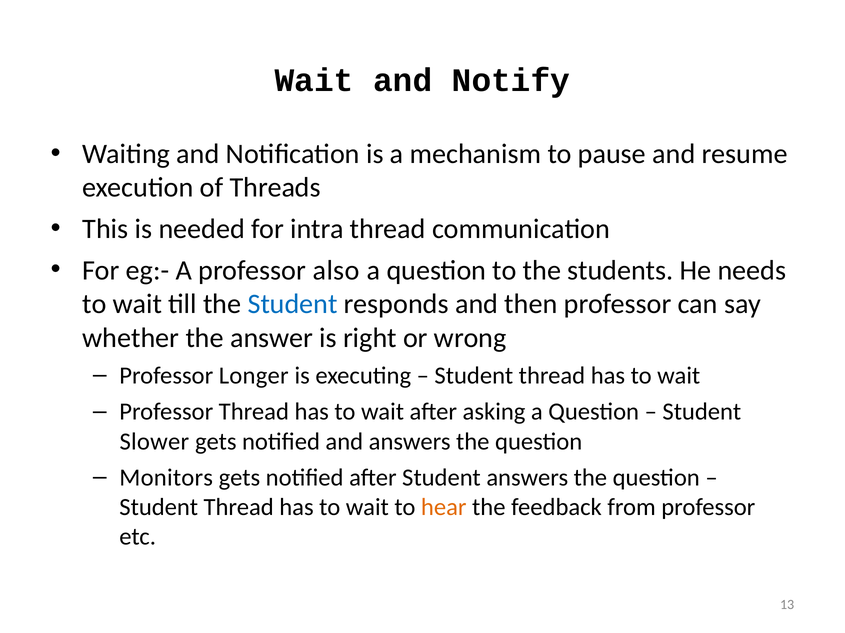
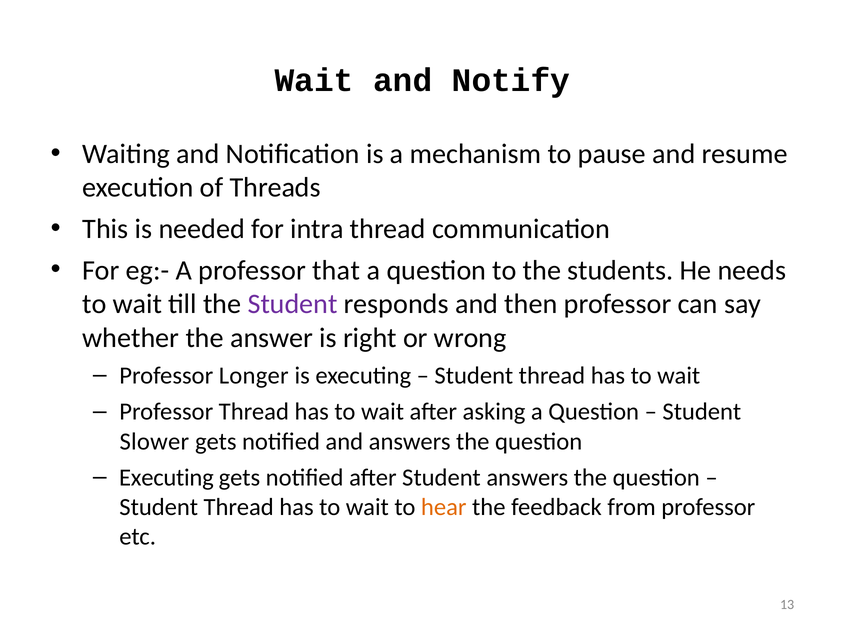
also: also -> that (336, 271)
Student colour: blue -> purple (293, 304)
Monitors: Monitors -> Executing (166, 478)
